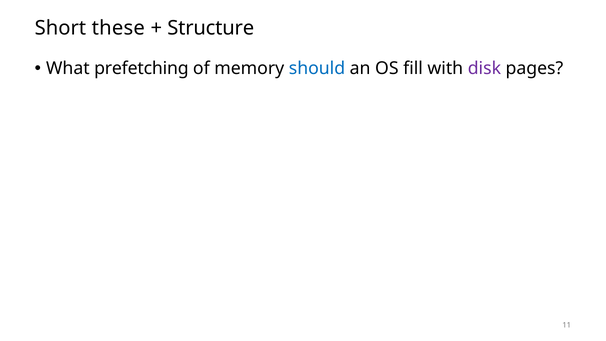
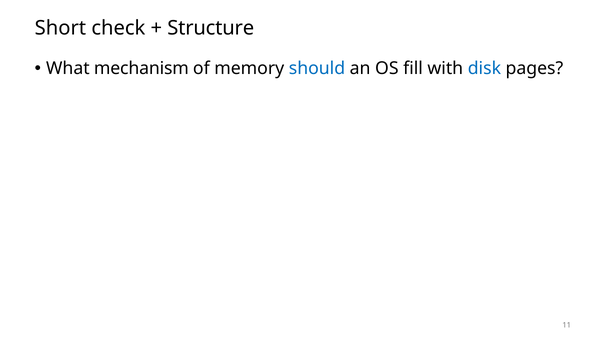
these: these -> check (118, 28)
prefetching: prefetching -> mechanism (141, 69)
disk colour: purple -> blue (484, 69)
